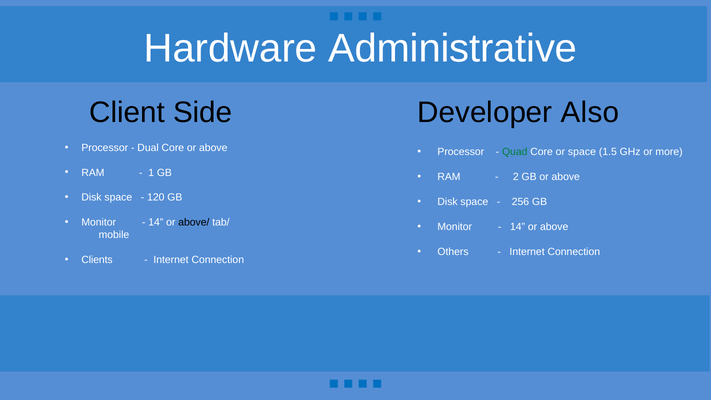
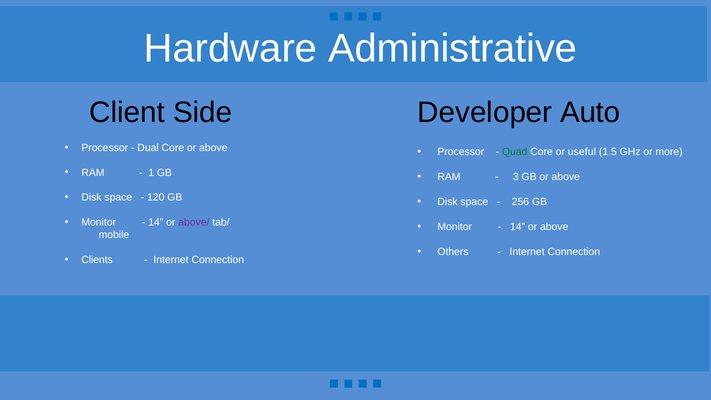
Also: Also -> Auto (590, 113)
or space: space -> useful (582, 152)
2: 2 -> 3 (516, 177)
above/ colour: black -> purple (194, 222)
